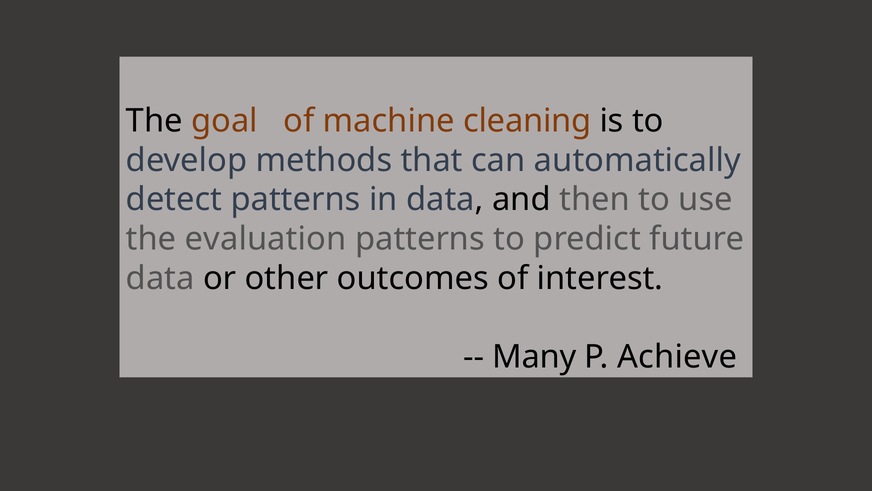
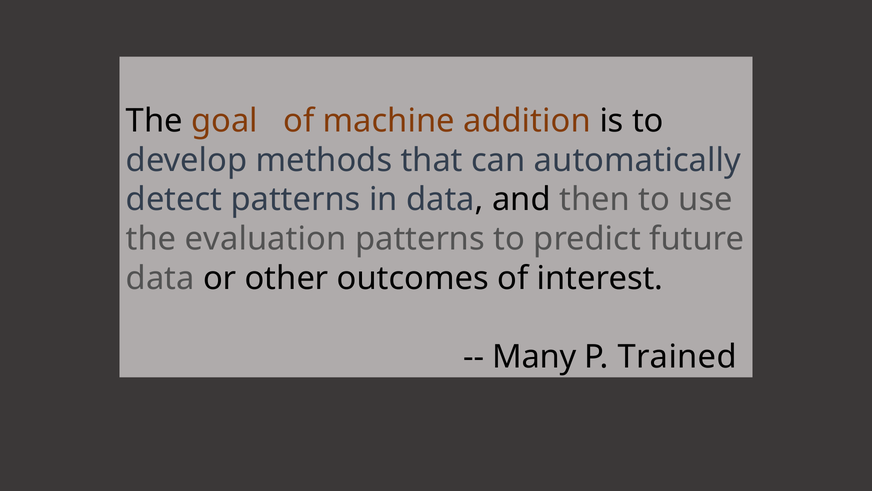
cleaning: cleaning -> addition (527, 121)
Achieve: Achieve -> Trained (677, 356)
